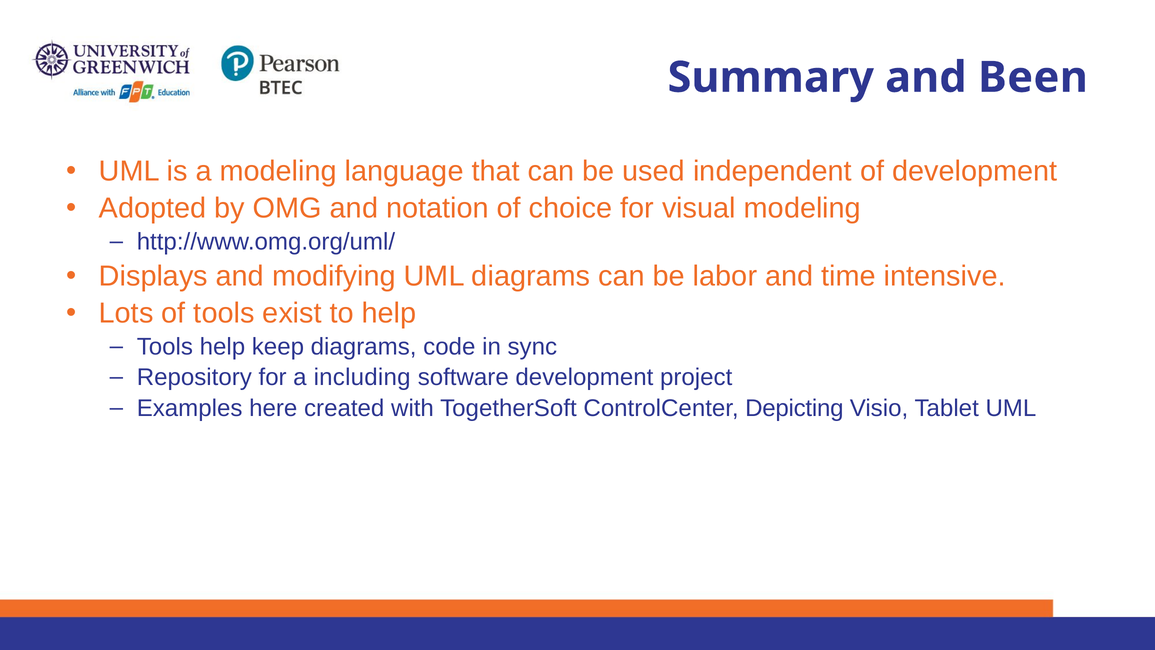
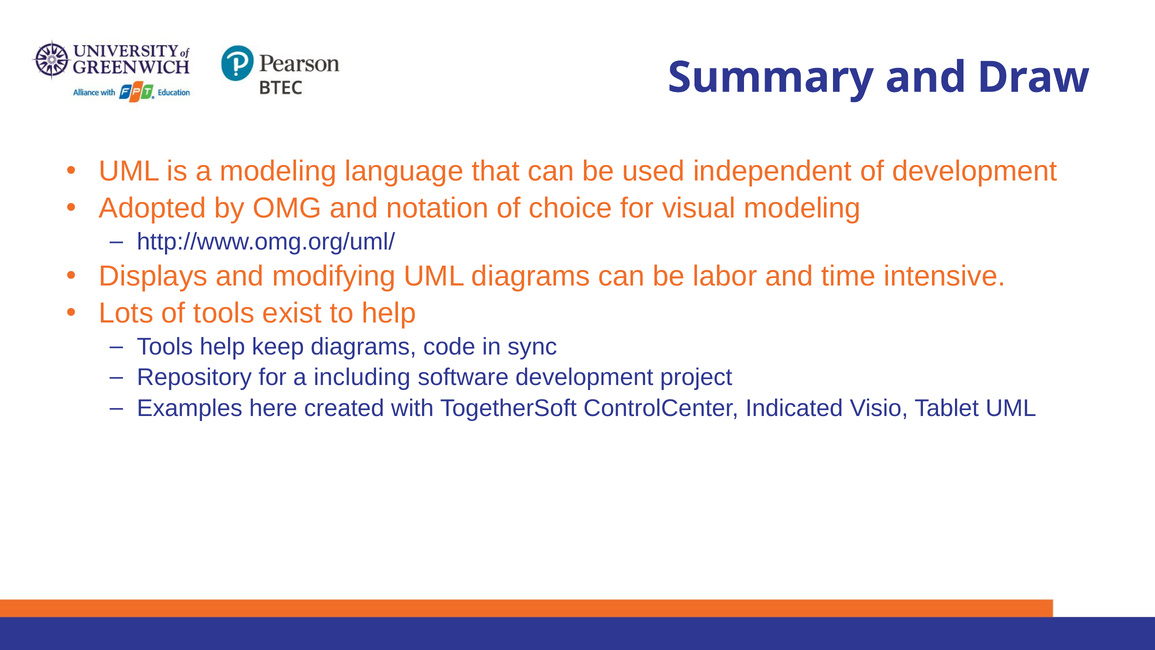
Been: Been -> Draw (1033, 78)
Depicting: Depicting -> Indicated (794, 408)
